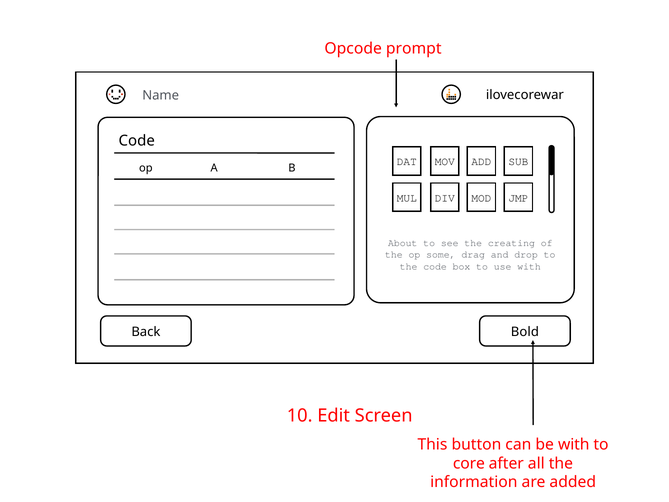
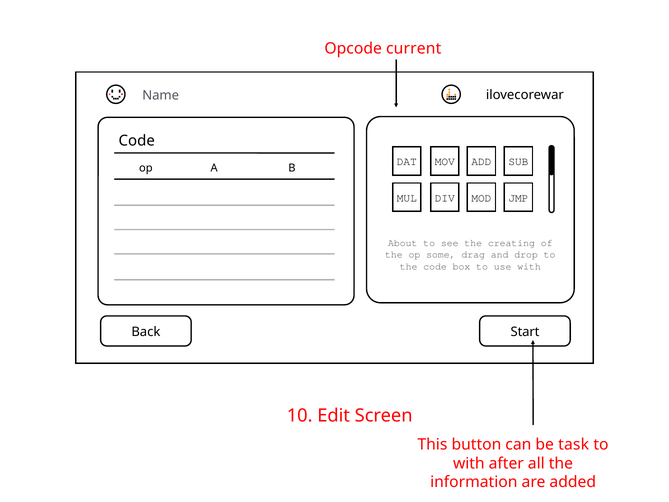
prompt: prompt -> current (414, 48)
Bold: Bold -> Start (525, 332)
be with: with -> task (574, 444)
core: core -> with (469, 463)
